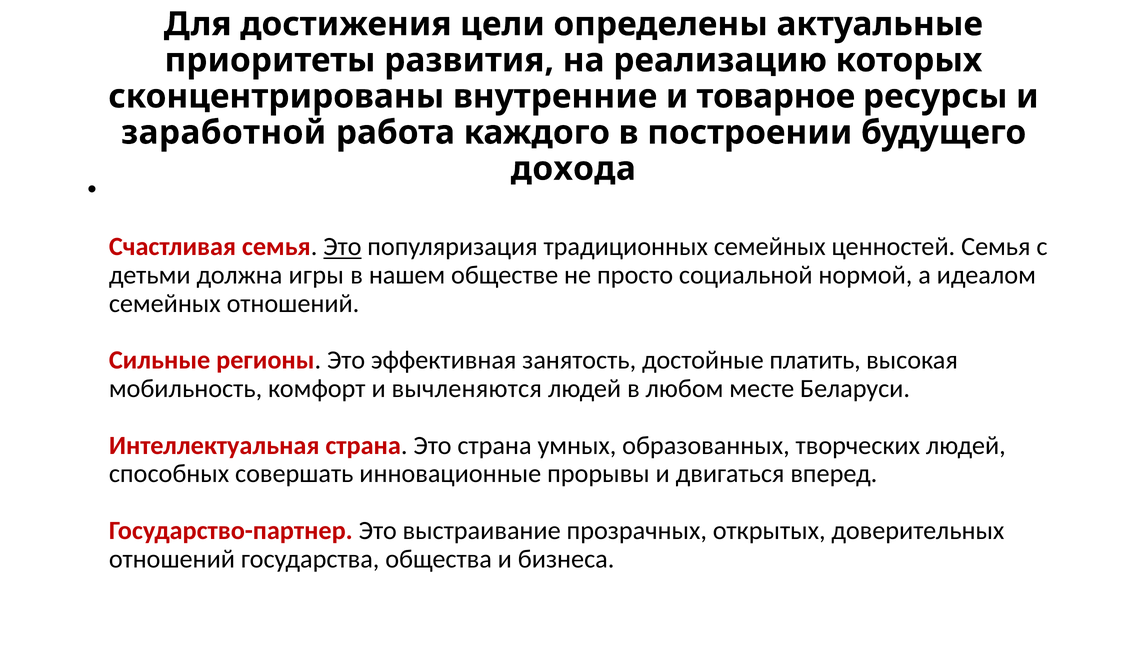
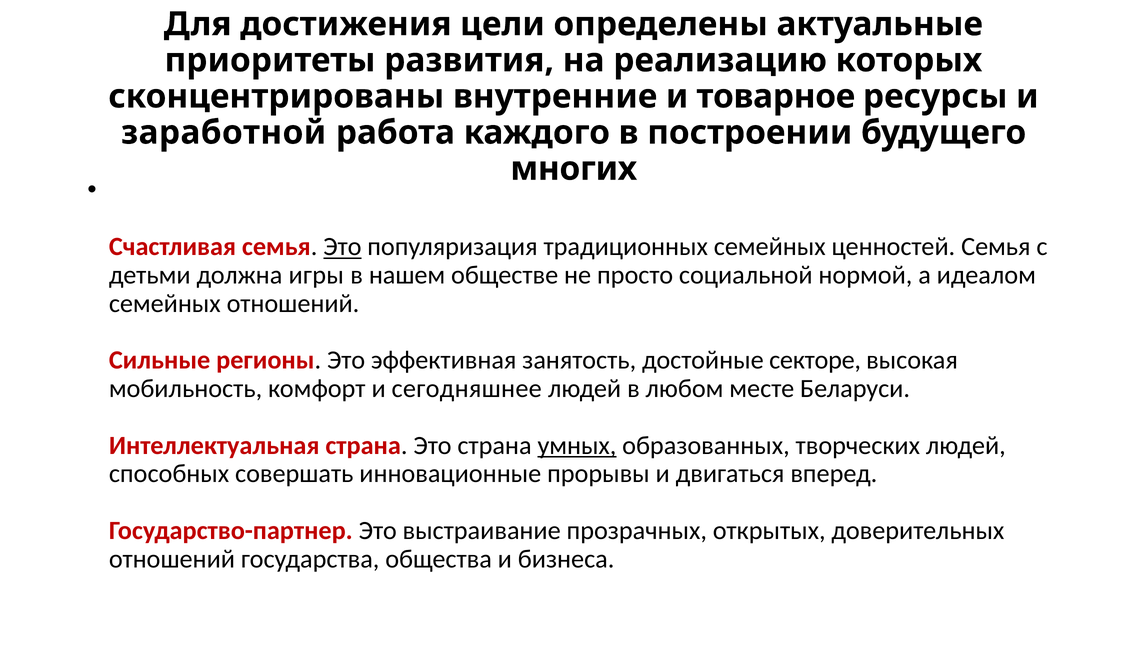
дохода: дохода -> многих (574, 169)
платить: платить -> секторе (815, 360)
вычленяются: вычленяются -> сегодняшнее (467, 389)
умных underline: none -> present (577, 445)
